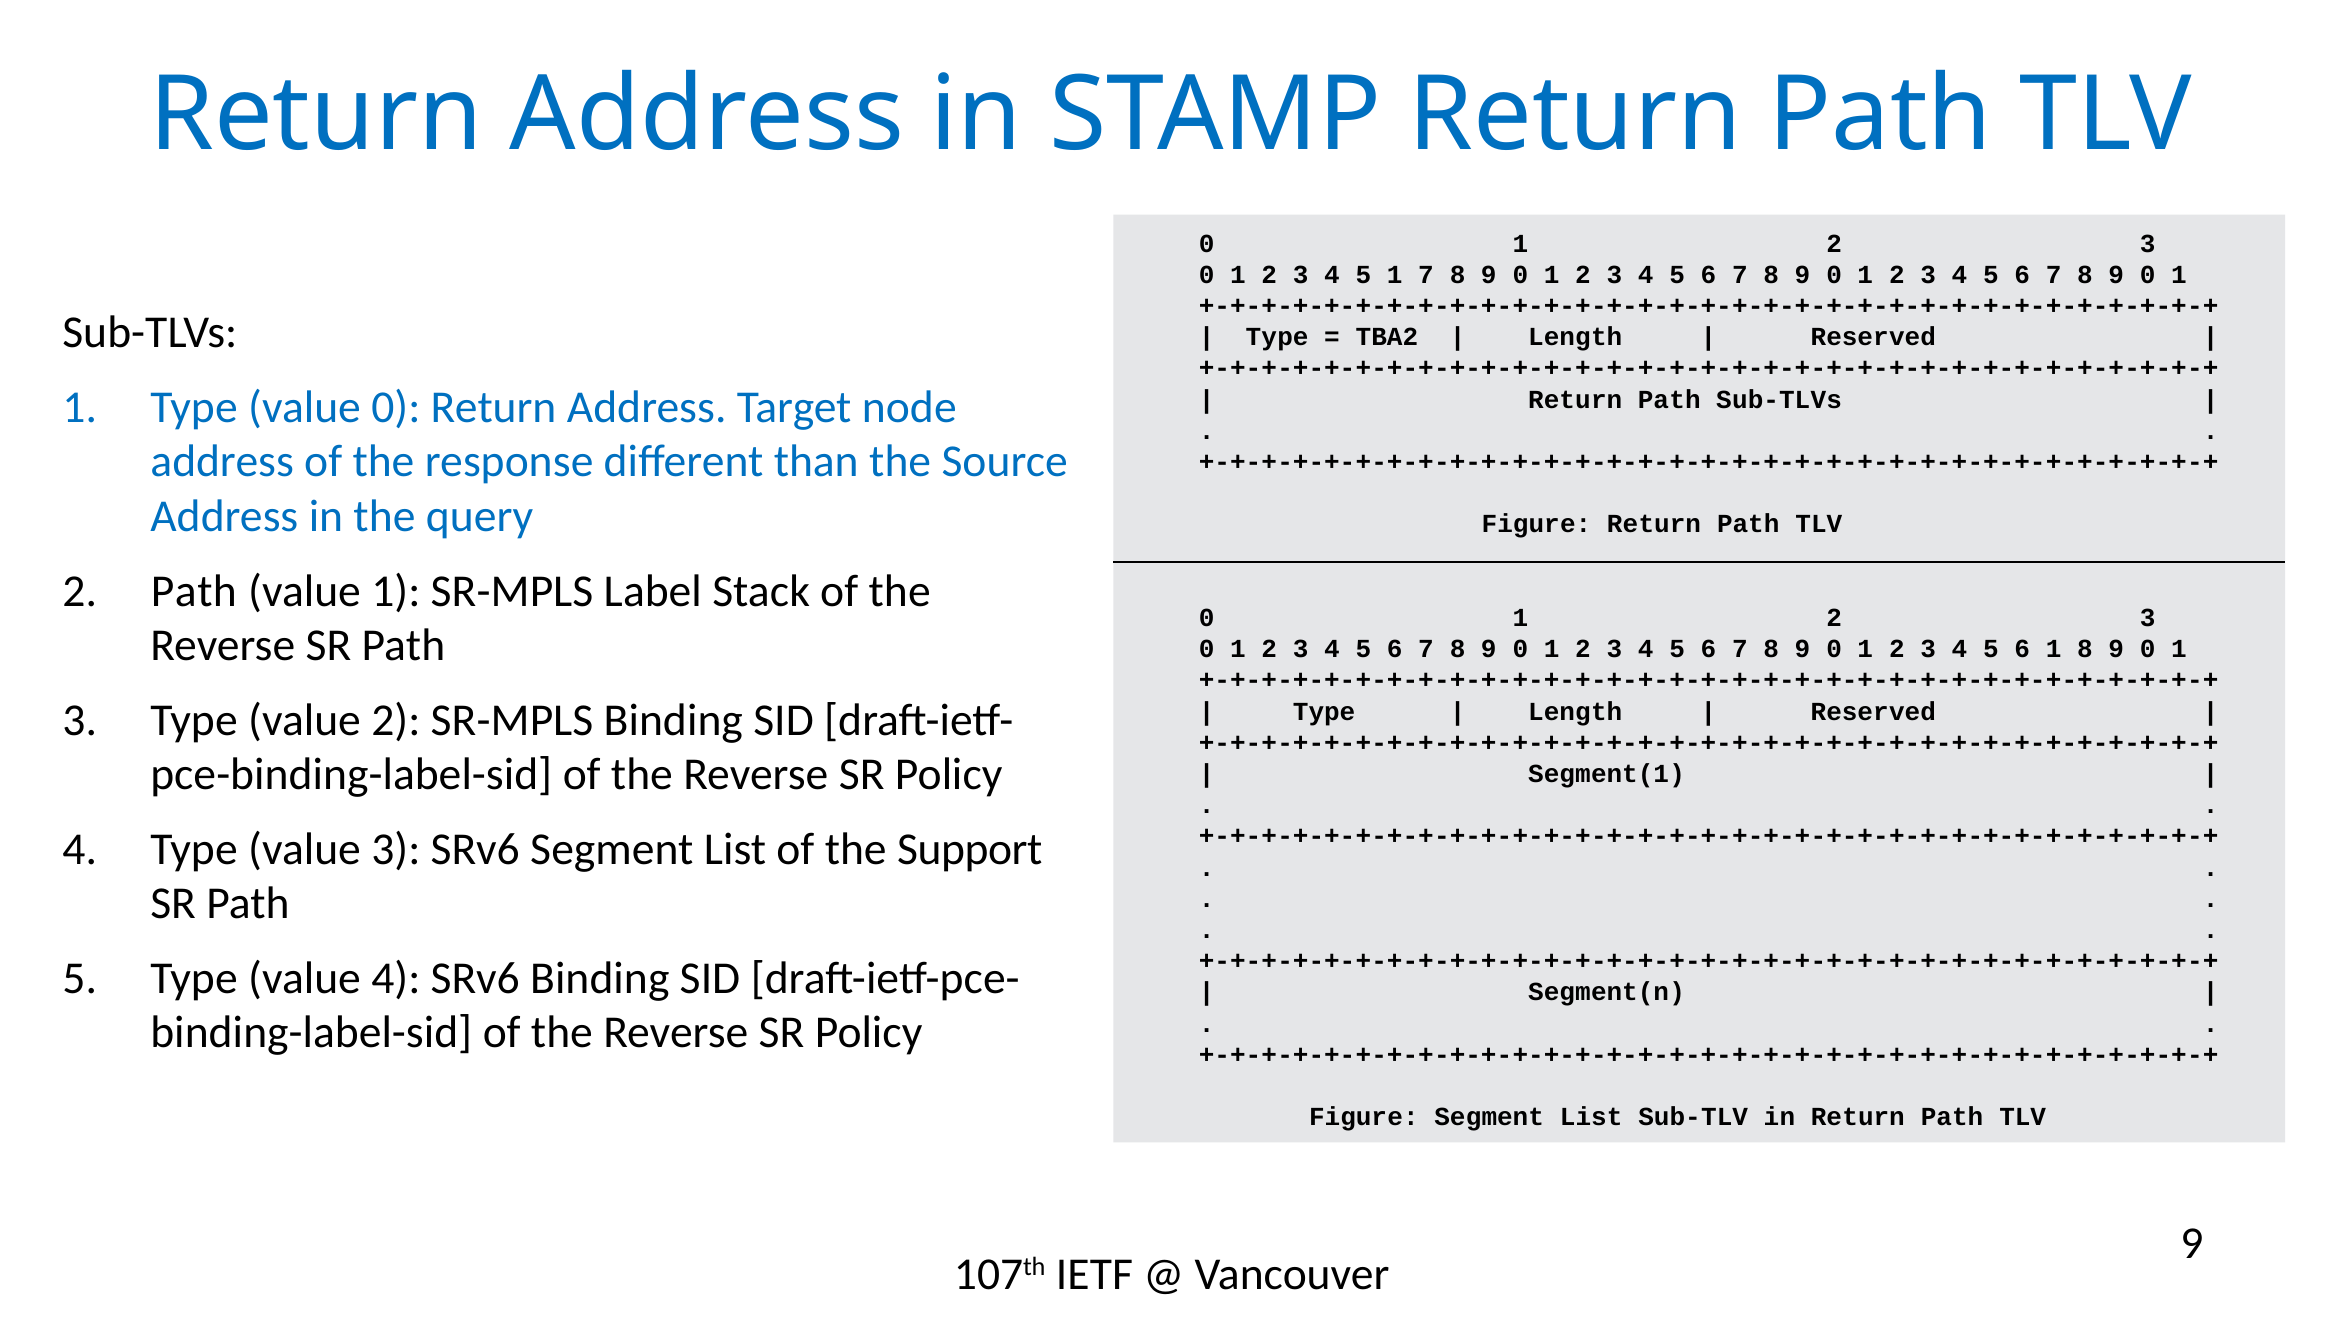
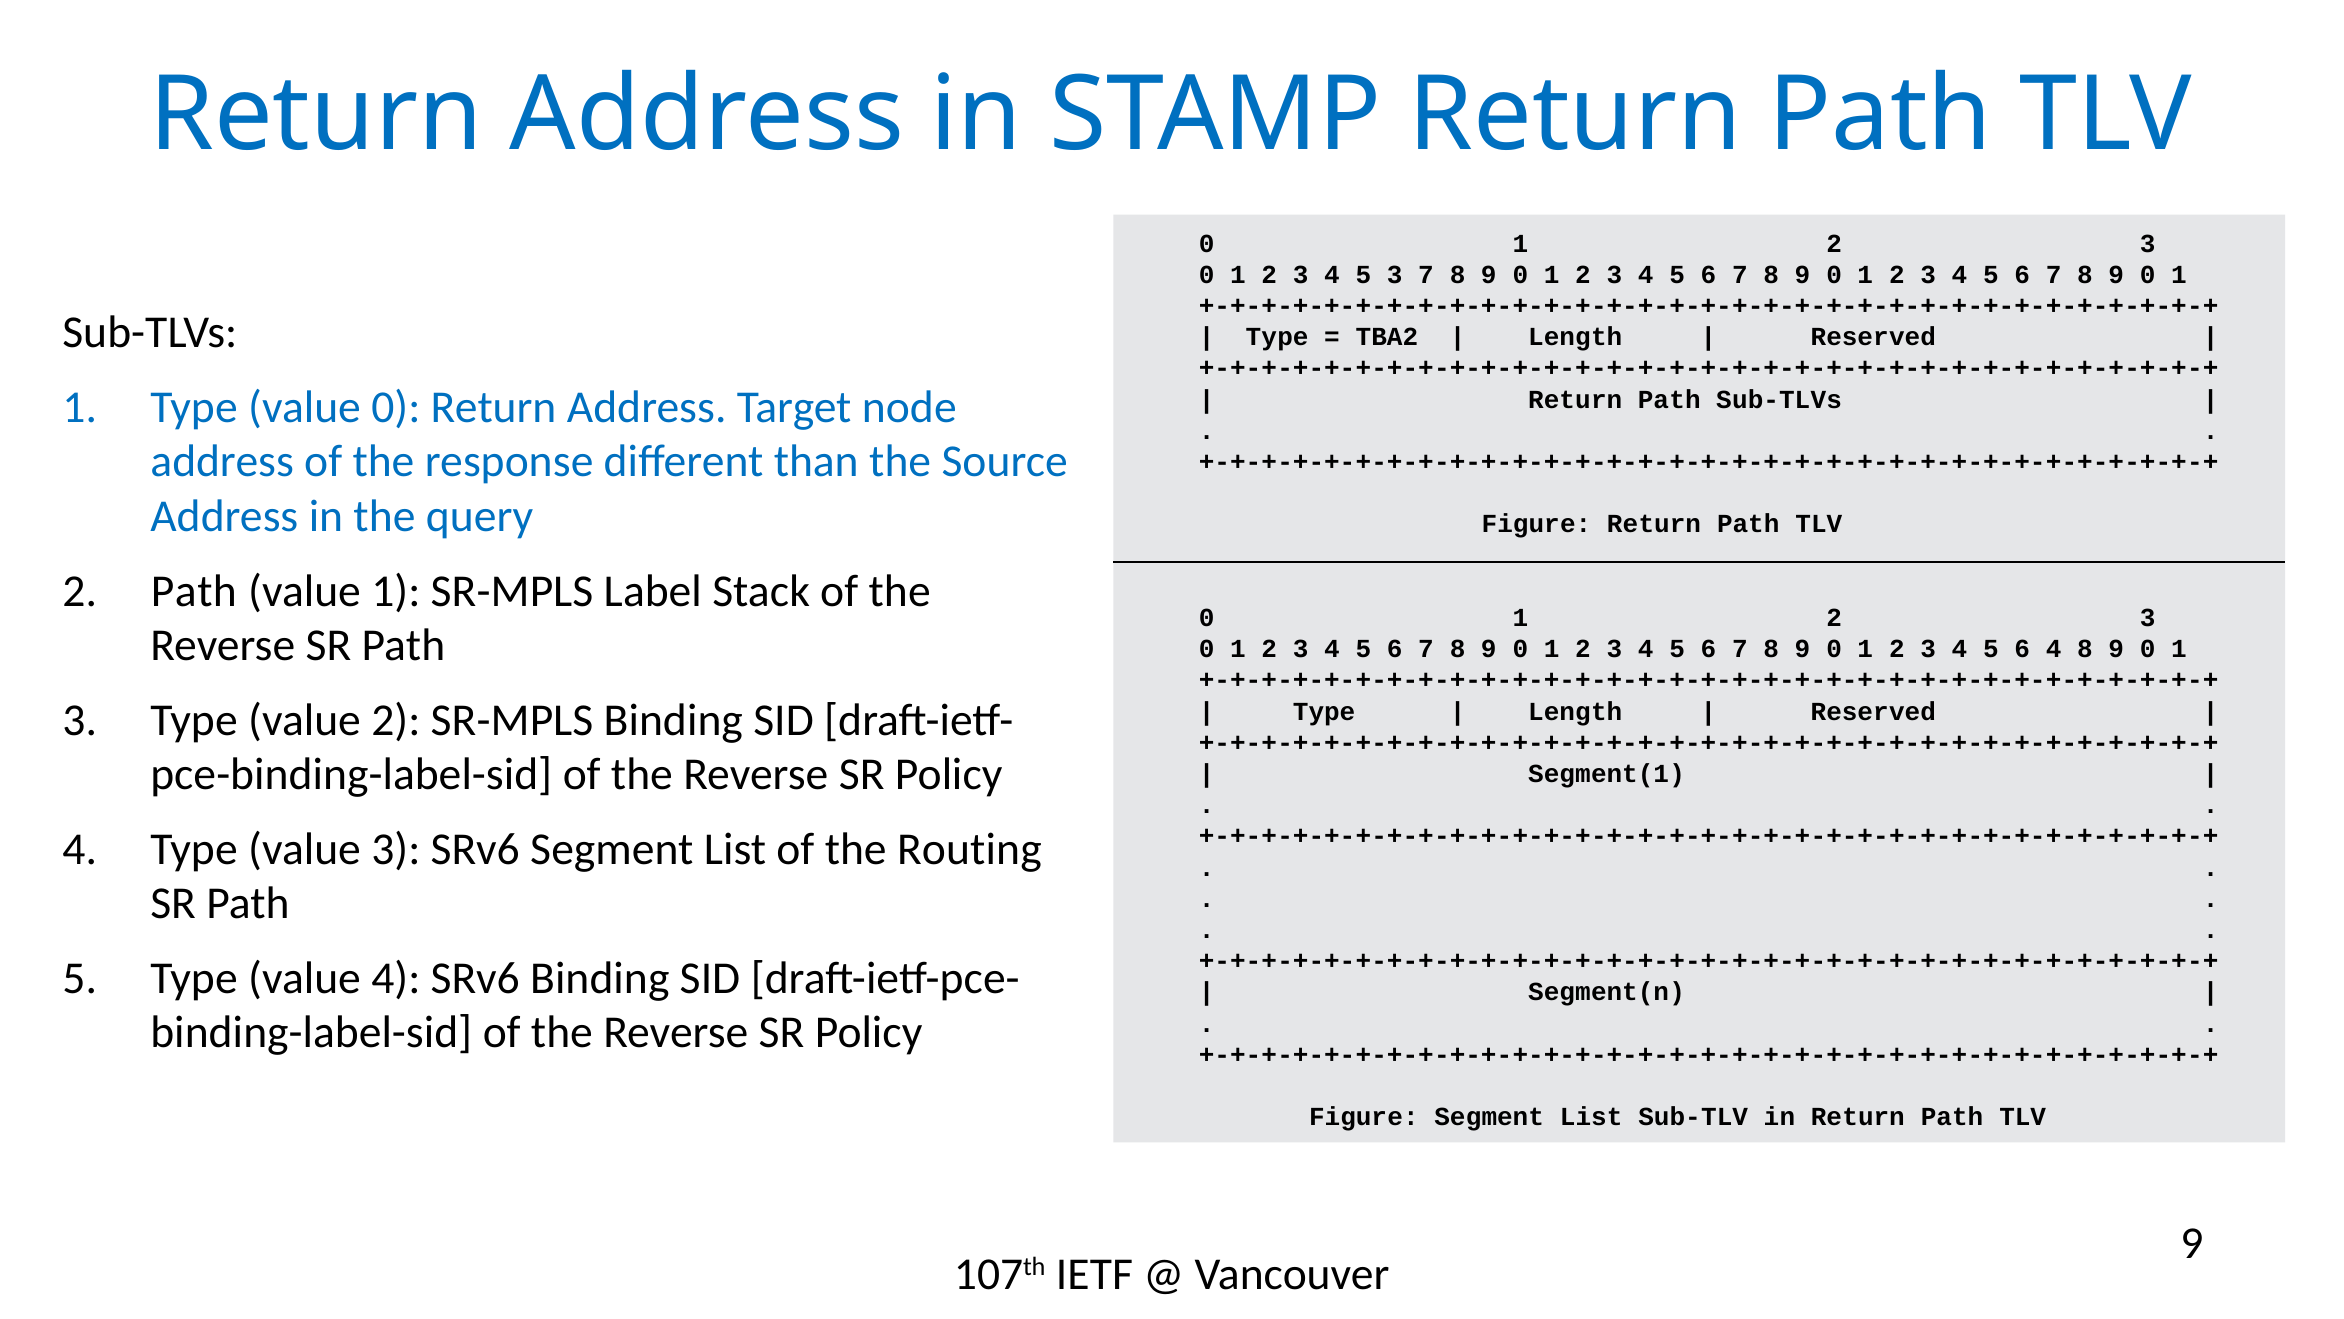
5 1: 1 -> 3 (1395, 275)
6 1: 1 -> 4 (2054, 649)
Support: Support -> Routing (969, 849)
